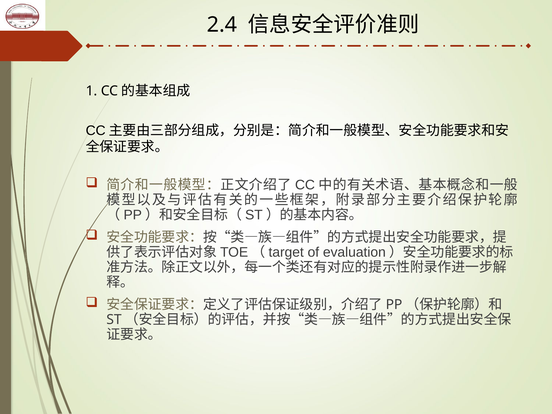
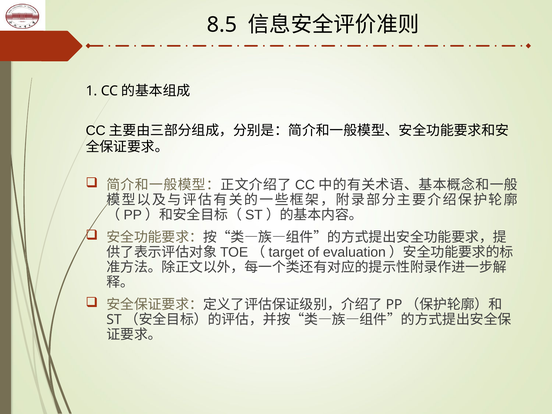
2.4: 2.4 -> 8.5 (222, 25)
